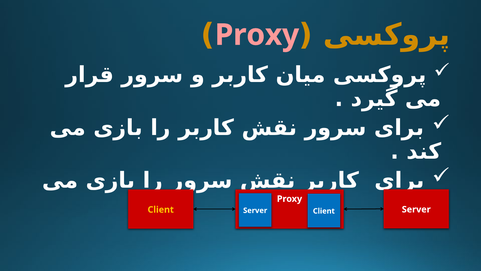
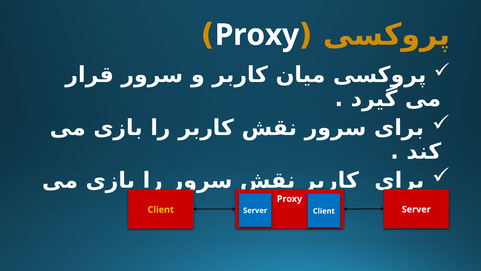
Proxy colour: pink -> white (257, 35)
